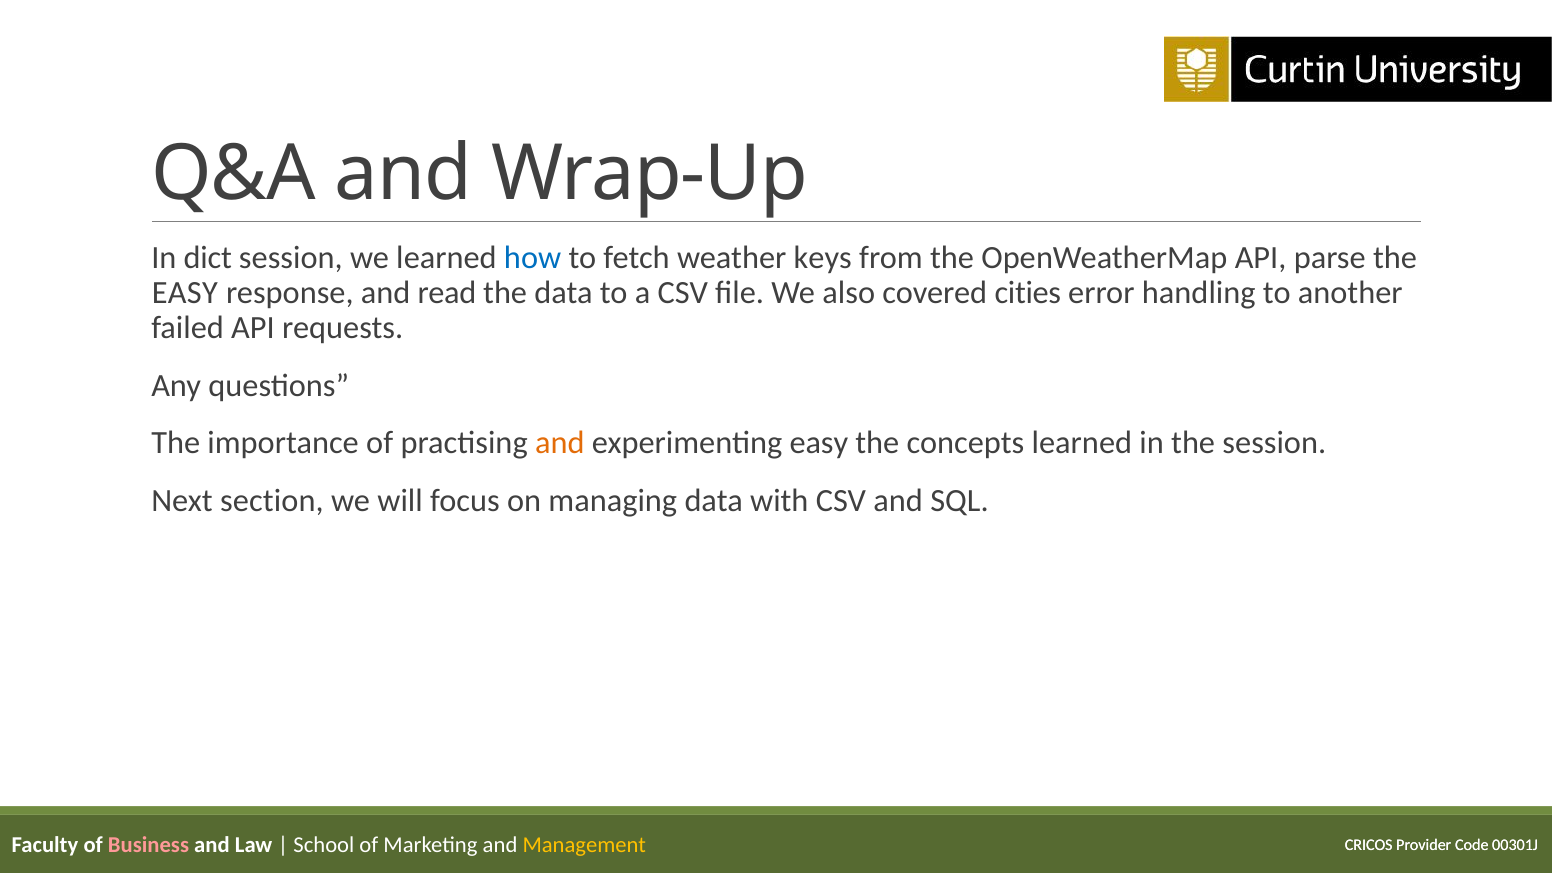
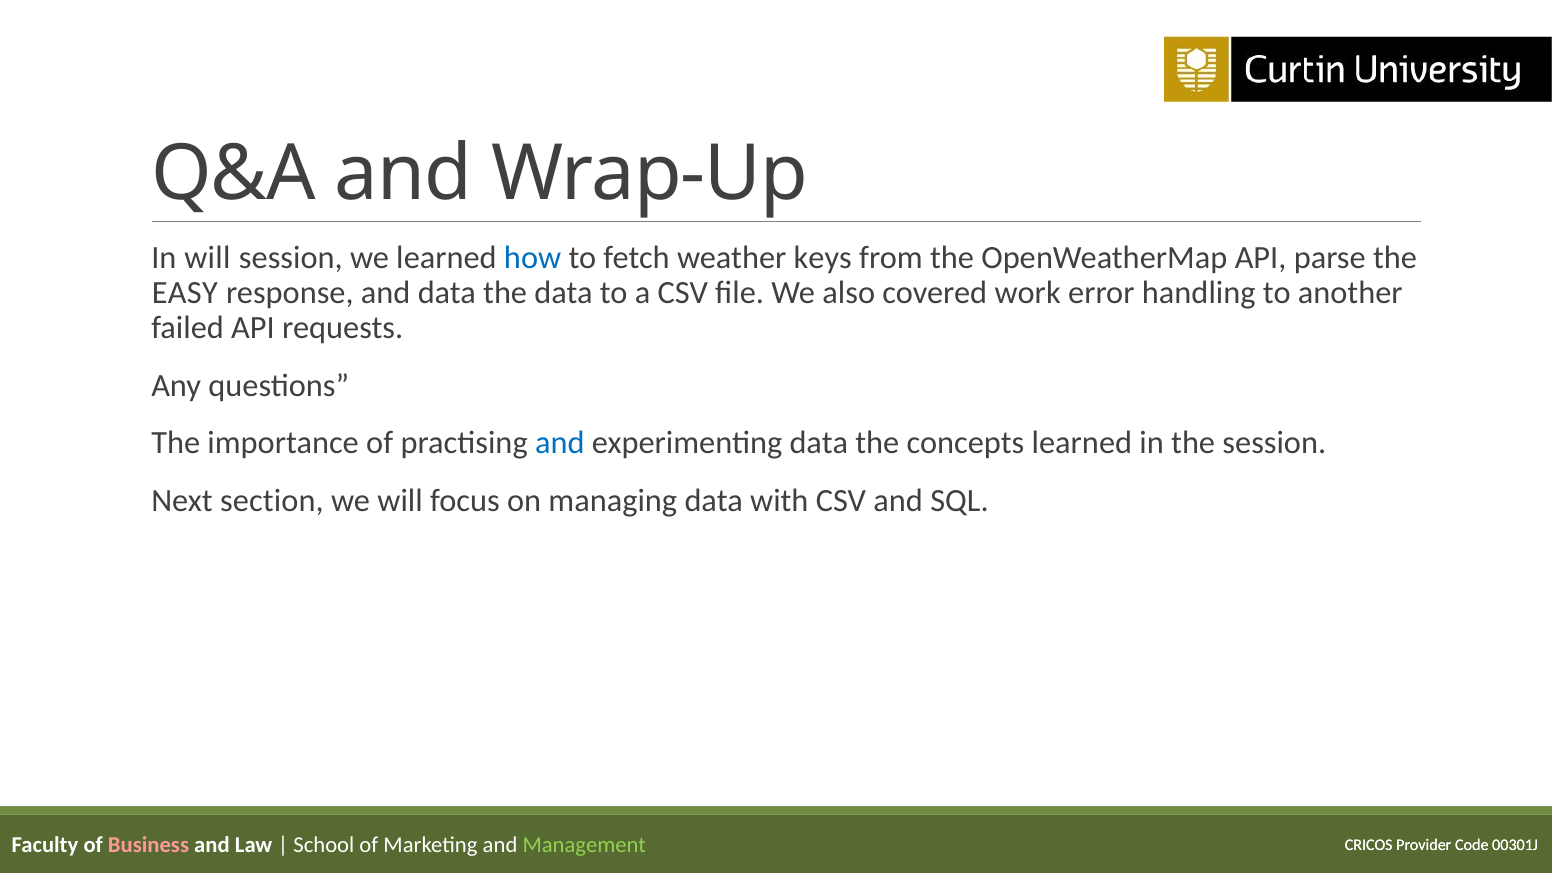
In dict: dict -> will (207, 258)
and read: read -> data (447, 293)
cities: cities -> work (1028, 293)
and colour: orange -> blue (560, 443)
experimenting easy: easy -> data (819, 443)
Management colour: yellow -> light green (584, 845)
